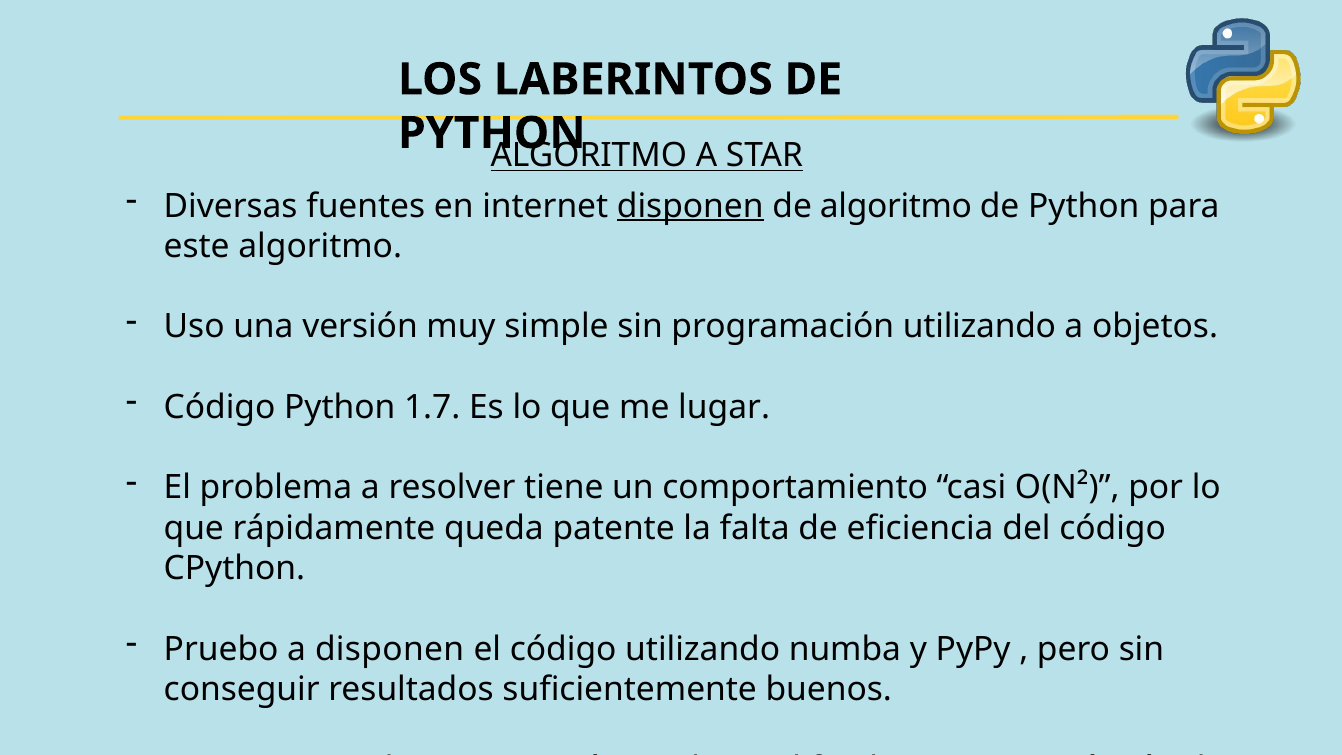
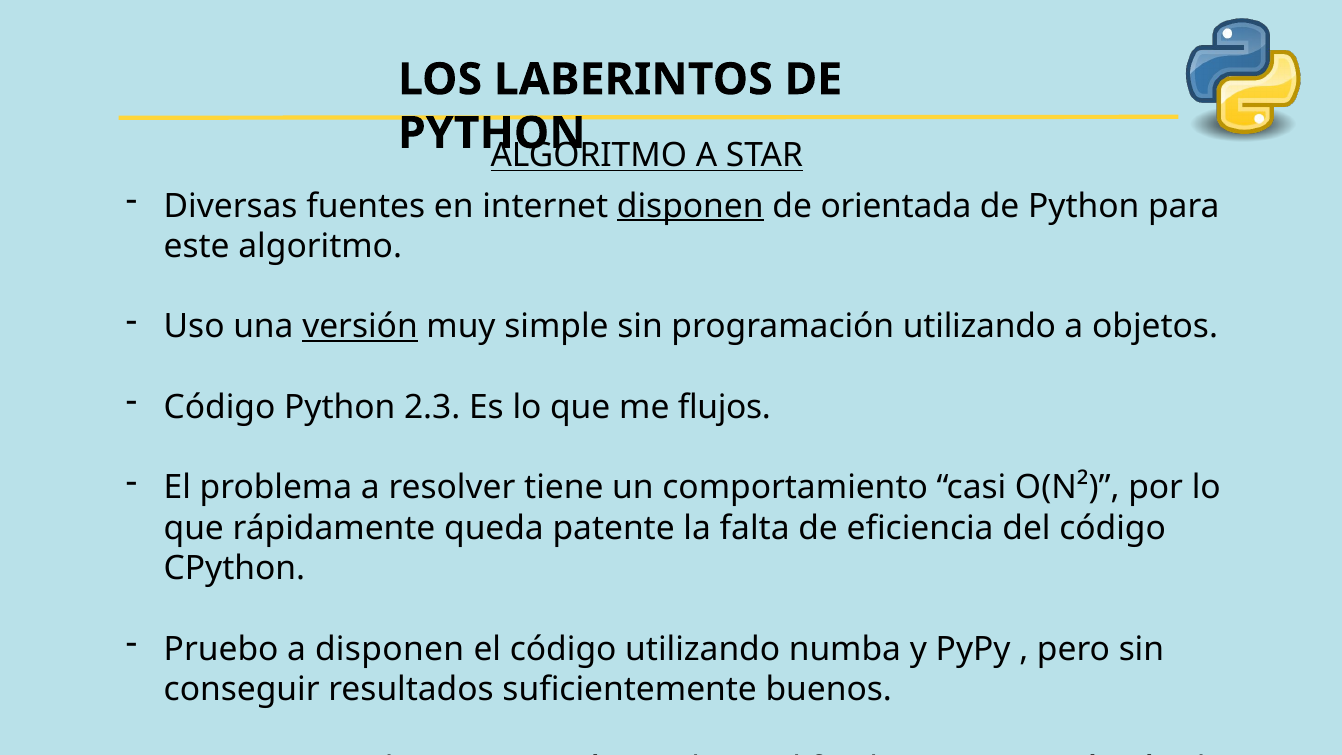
de algoritmo: algoritmo -> orientada (896, 206)
versión underline: none -> present (360, 327)
1.7: 1.7 -> 2.3 (432, 407)
lugar: lugar -> flujos (724, 407)
